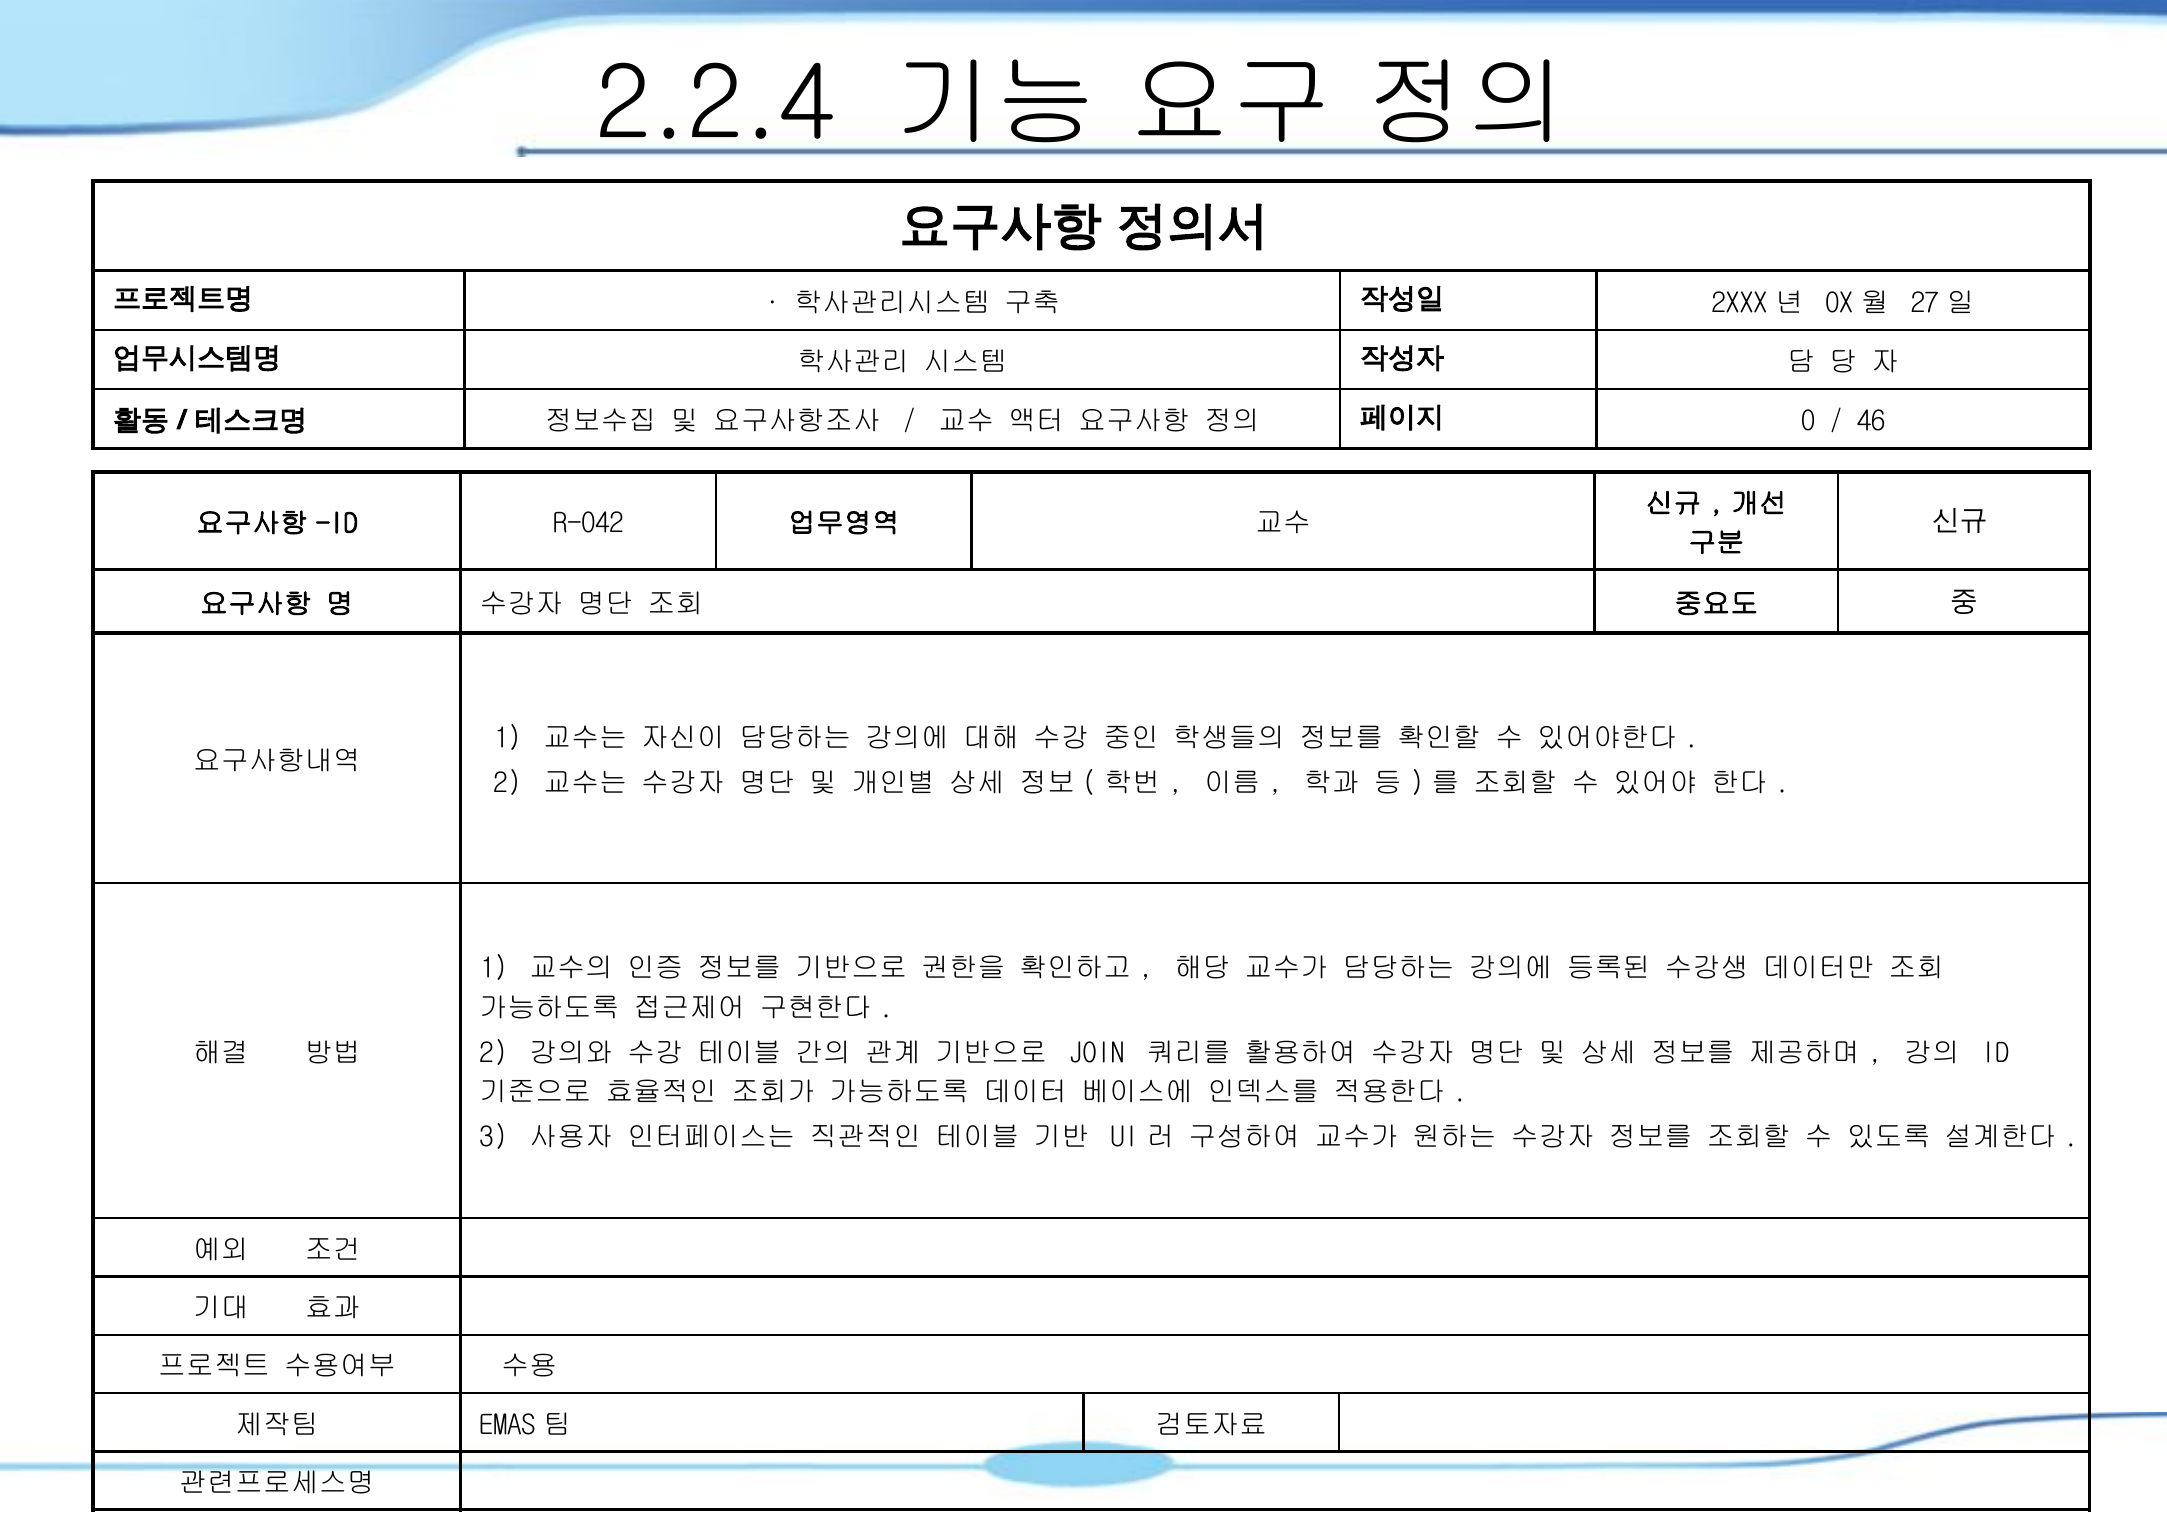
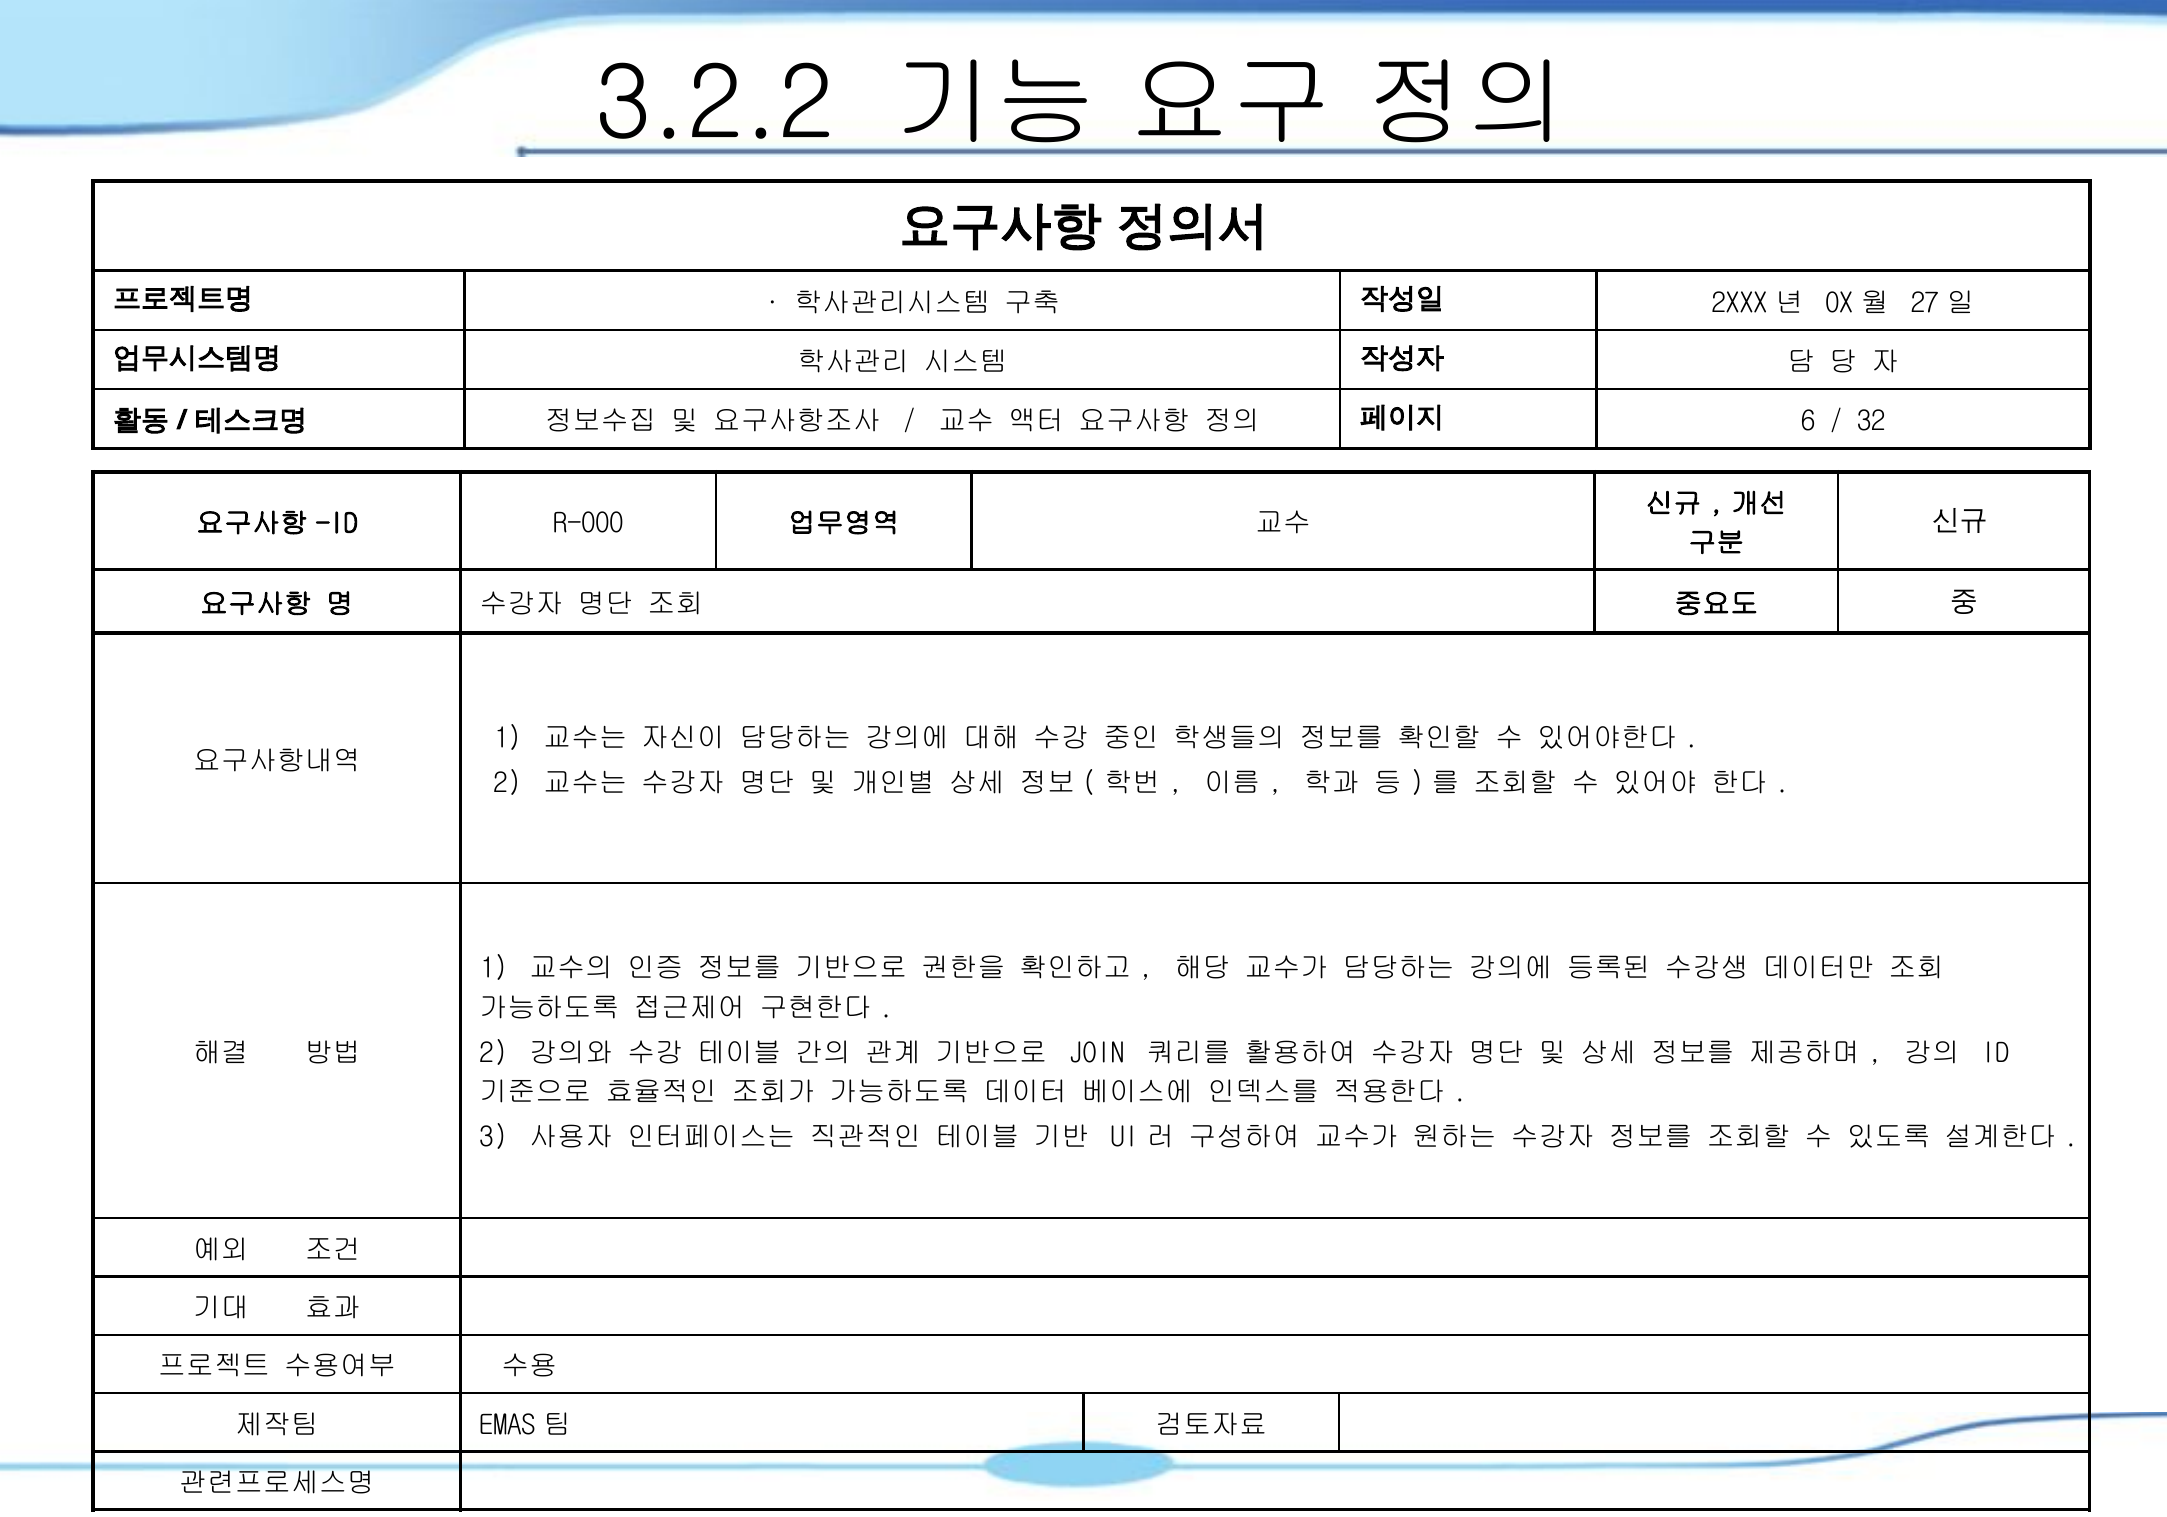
2.2.4: 2.2.4 -> 3.2.2 (715, 104)
0: 0 -> 6 (1808, 422)
46: 46 -> 32 (1871, 422)
R-042: R-042 -> R-000 (588, 523)
